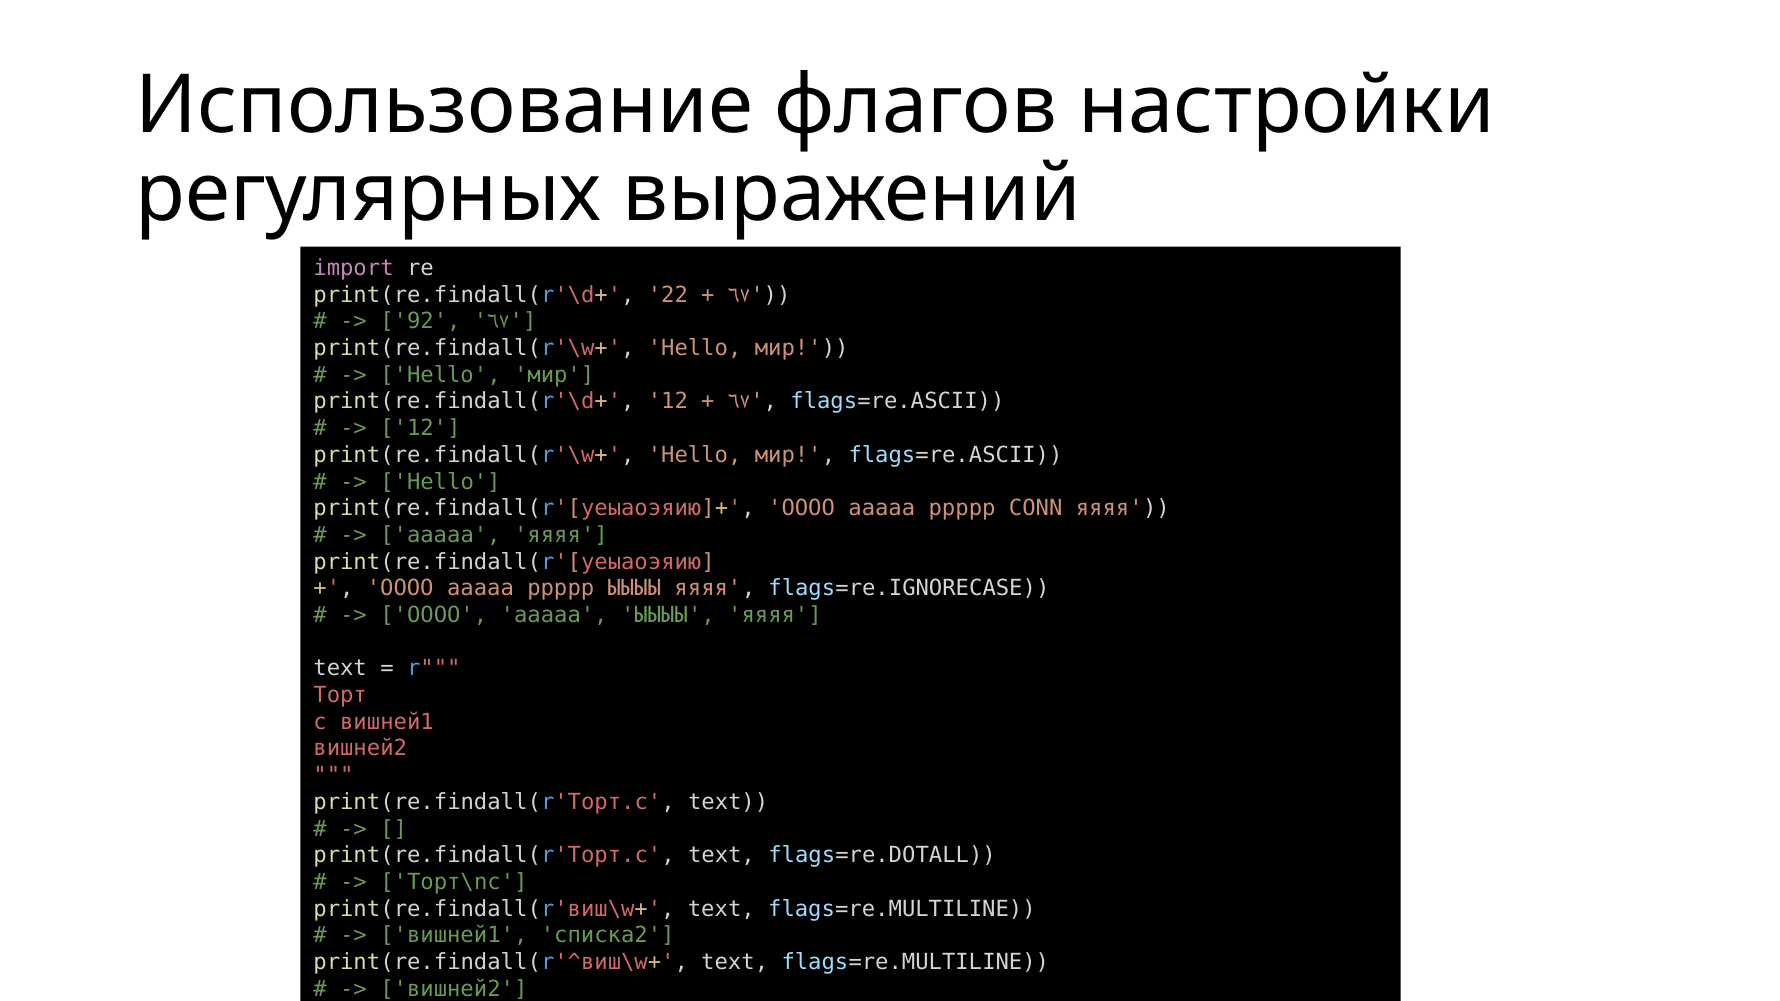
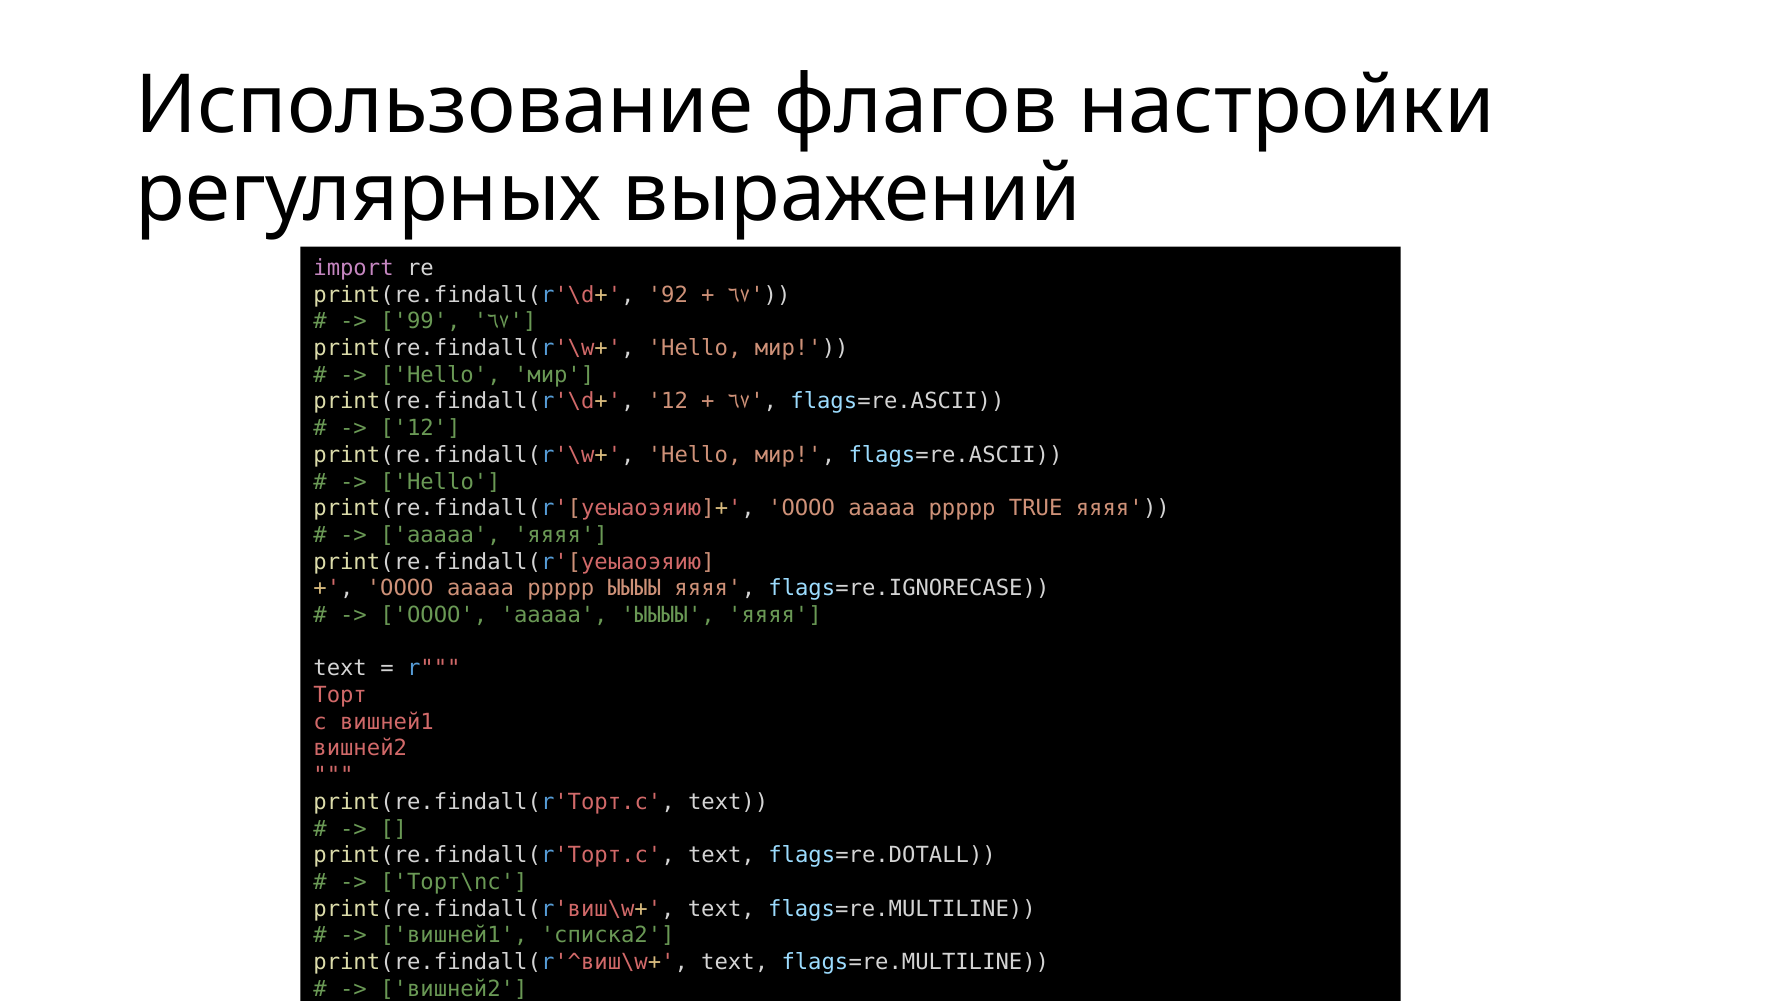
22: 22 -> 92 (668, 295)
92: 92 -> 99 (420, 322)
CONN: CONN -> TRUE (1036, 509)
